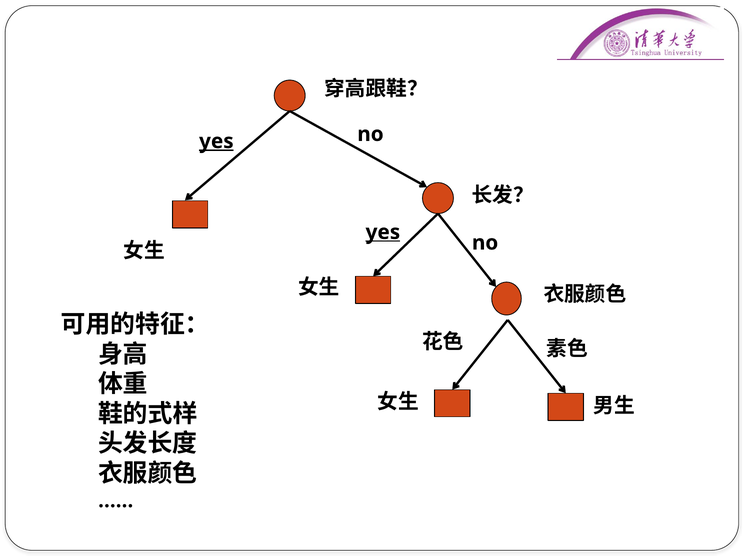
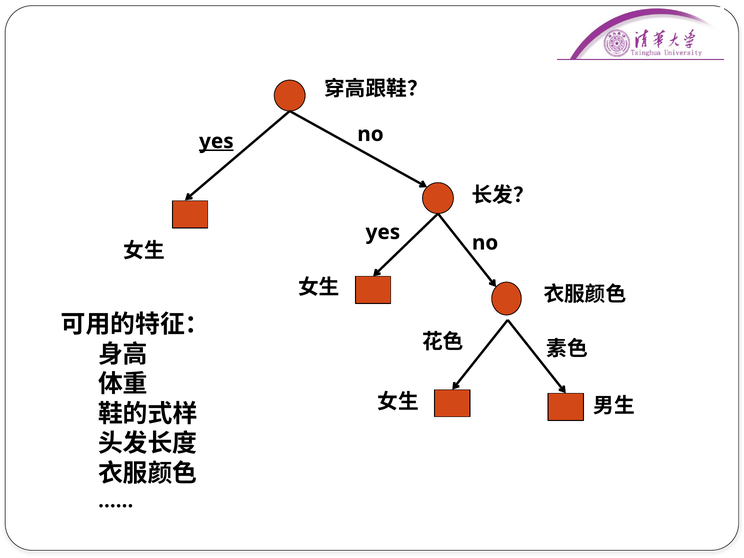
yes underline: present -> none (383, 232)
